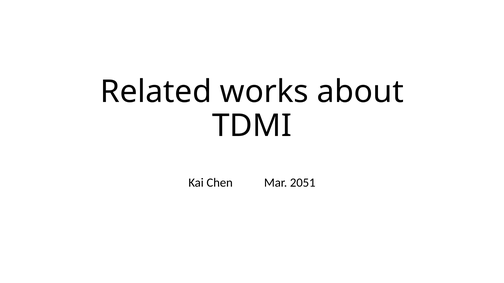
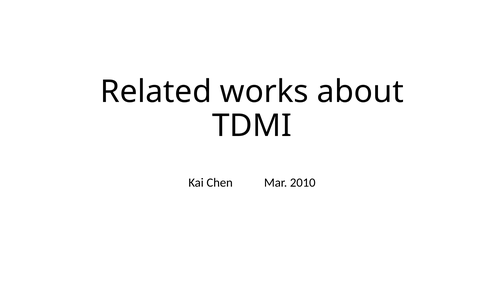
2051: 2051 -> 2010 (303, 183)
